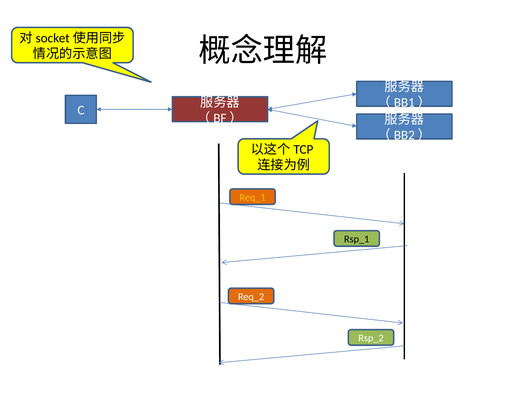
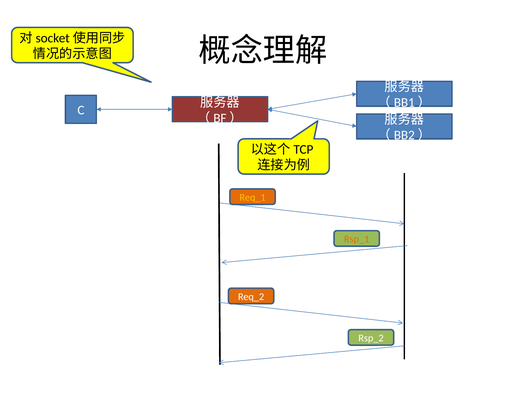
Rsp_1 colour: black -> orange (357, 239)
